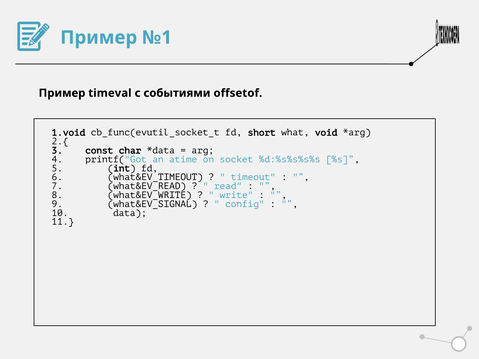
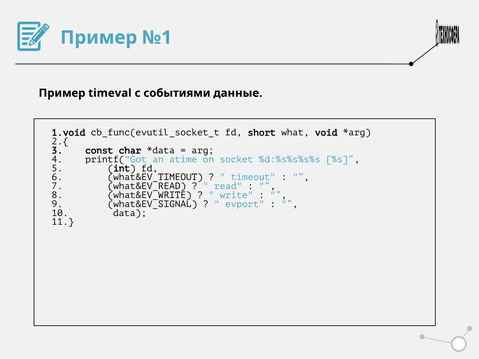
offsetof: offsetof -> данные (238, 93)
config: config -> evport (245, 204)
